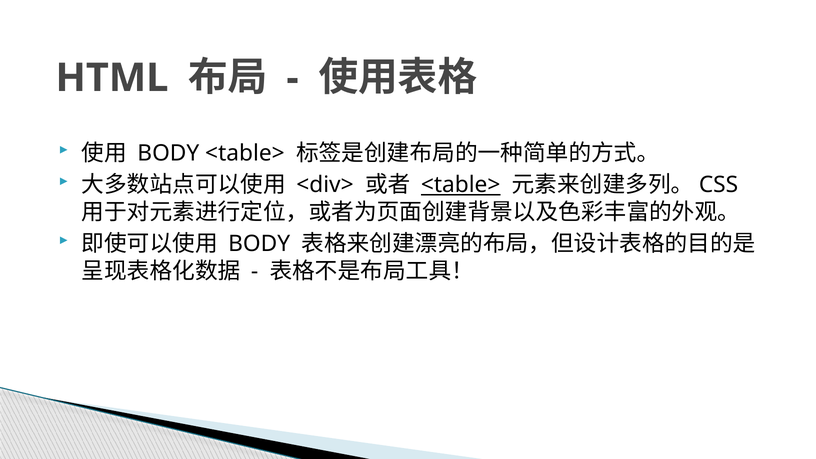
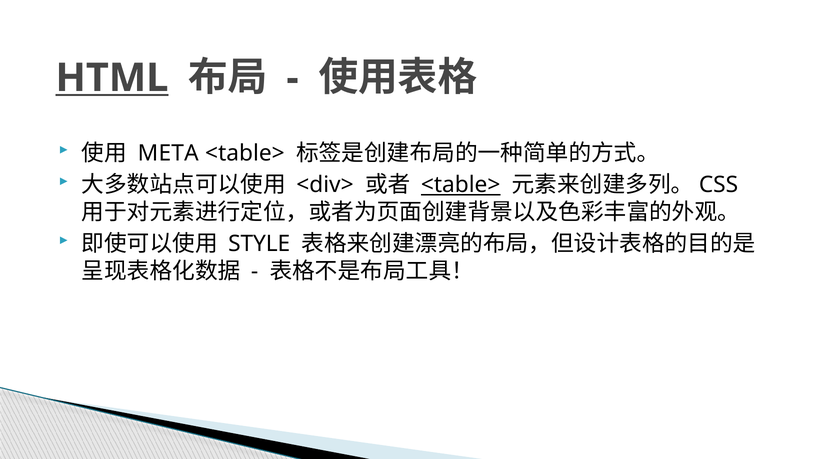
HTML underline: none -> present (112, 78)
BODY: BODY -> META (168, 153)
BODY: BODY -> STYLE (259, 244)
